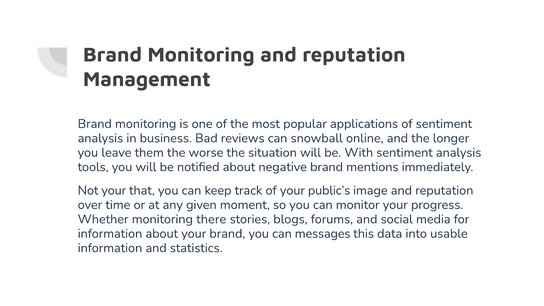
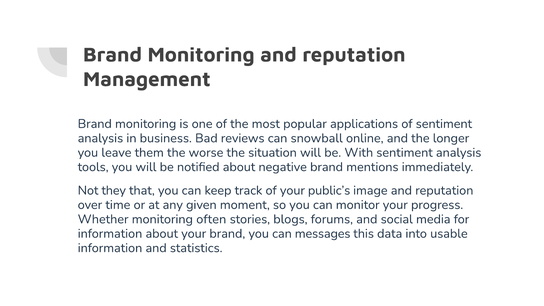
Not your: your -> they (114, 190)
there: there -> often (211, 219)
